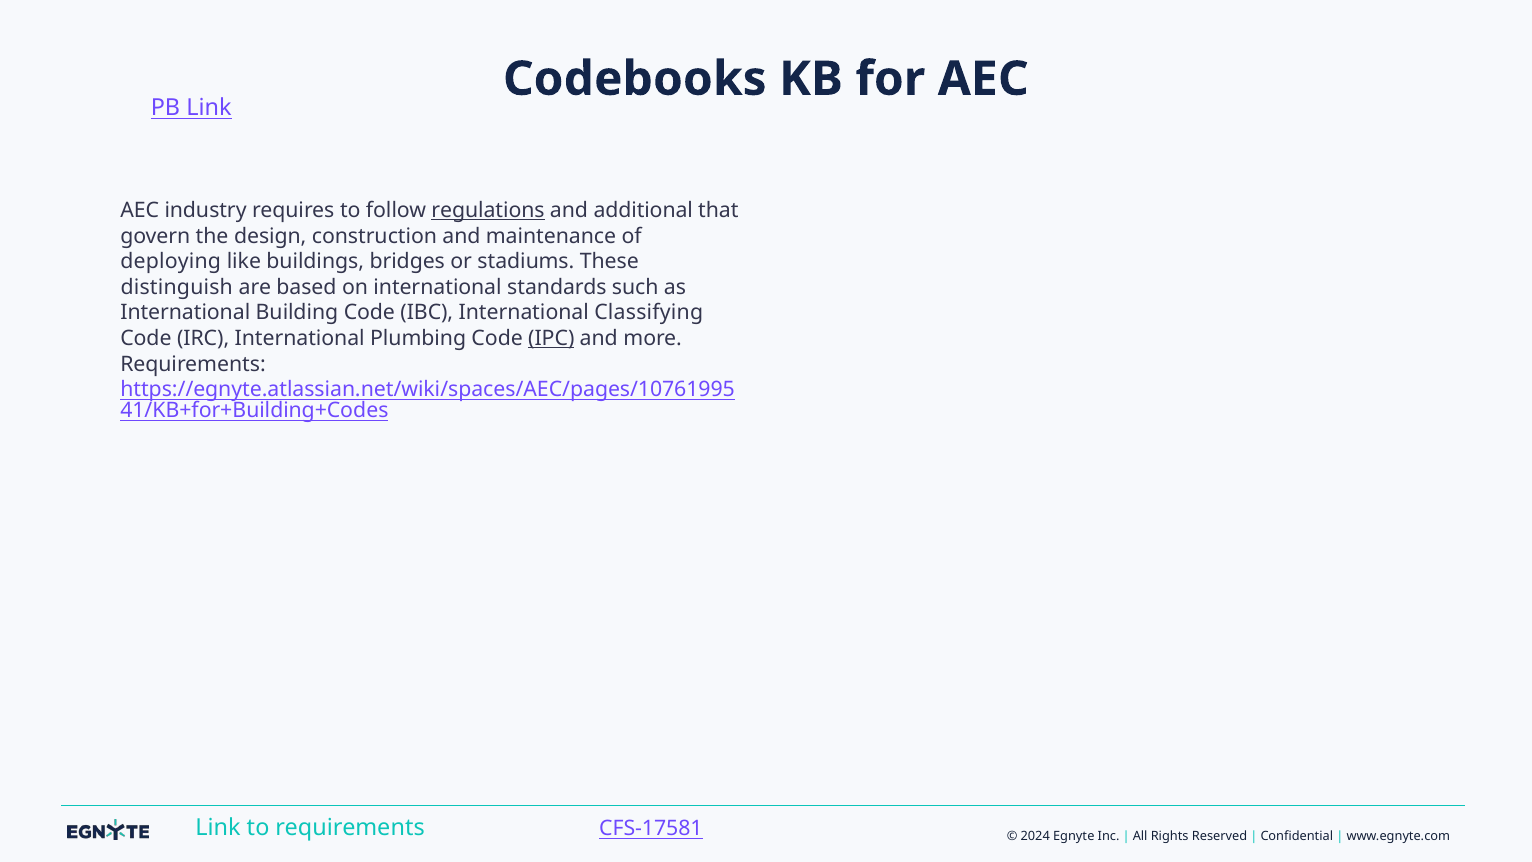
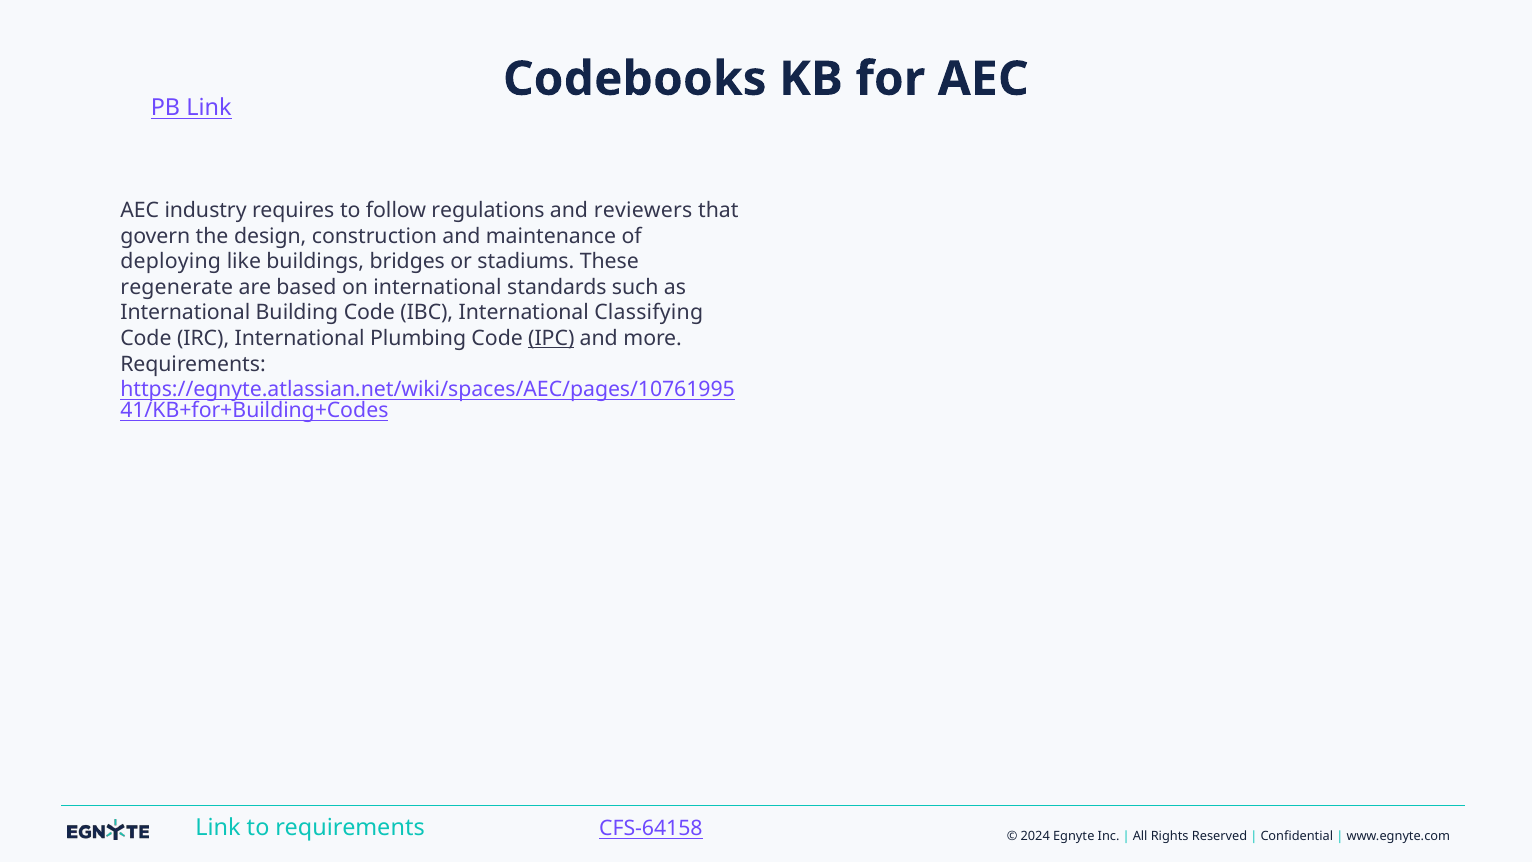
regulations underline: present -> none (488, 211)
additional: additional -> reviewers (643, 211)
distinguish: distinguish -> regenerate (177, 287)
CFS-17581: CFS-17581 -> CFS-64158 (651, 829)
